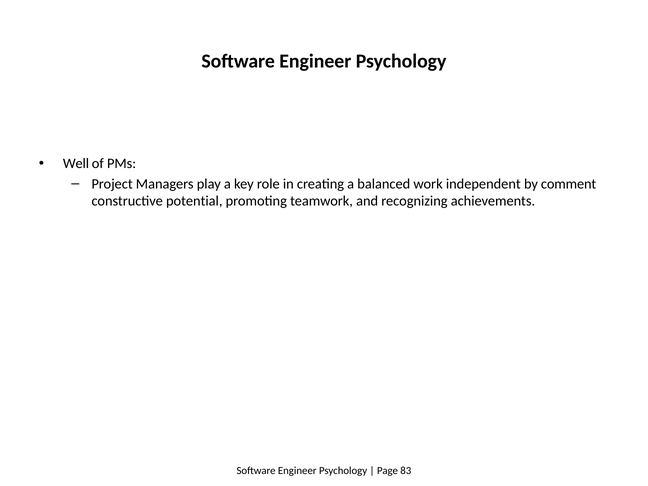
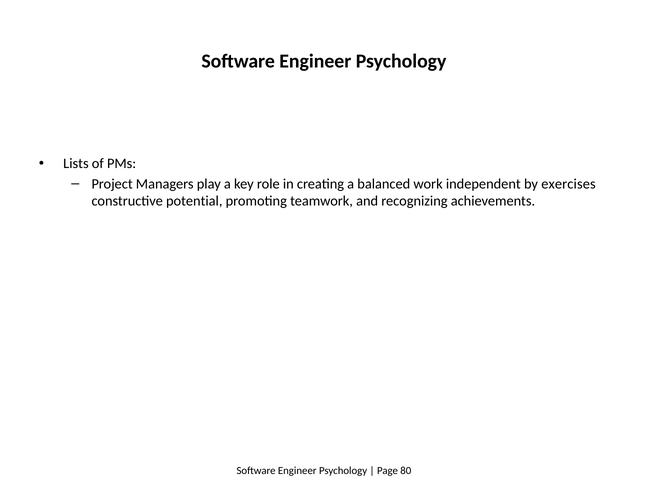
Well: Well -> Lists (76, 164)
comment: comment -> exercises (568, 184)
83: 83 -> 80 (406, 470)
